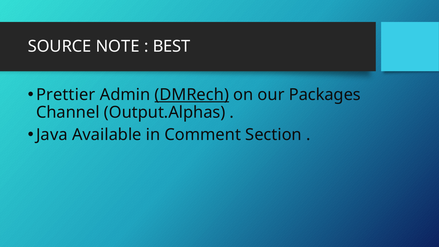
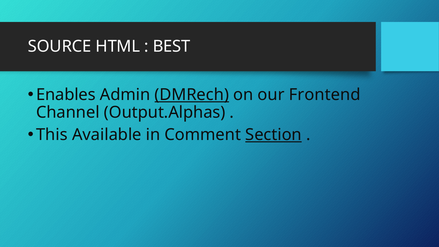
NOTE: NOTE -> HTML (118, 46)
Prettier: Prettier -> Enables (66, 95)
Packages: Packages -> Frontend (325, 95)
Java: Java -> This (52, 135)
Section underline: none -> present (274, 135)
